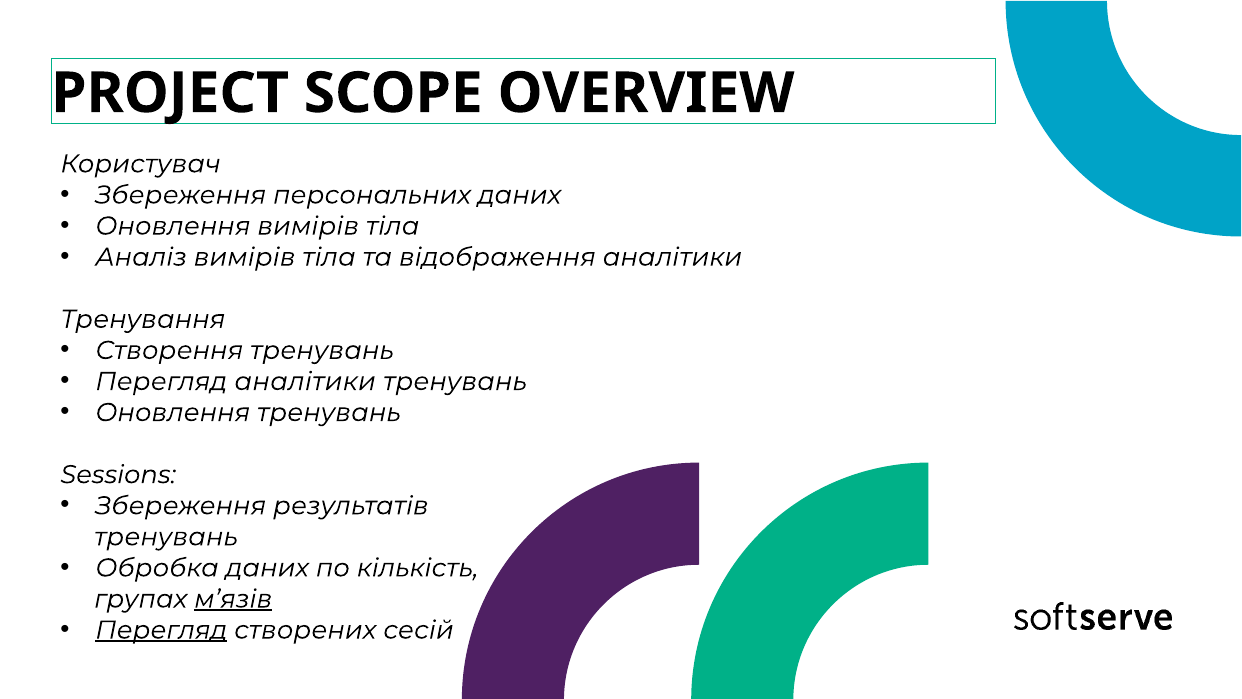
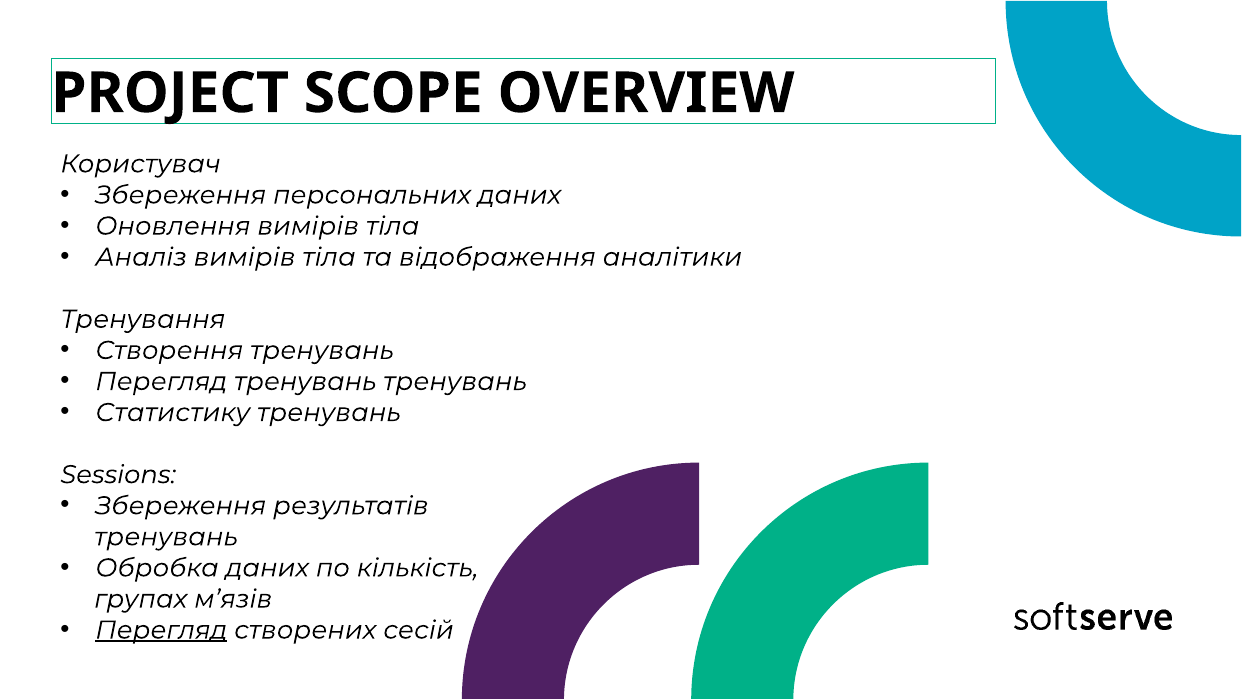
Перегляд аналітики: аналітики -> тренувань (305, 381)
Оновлення: Оновлення -> Статистику (173, 412)
м’язів underline: present -> none (233, 599)
